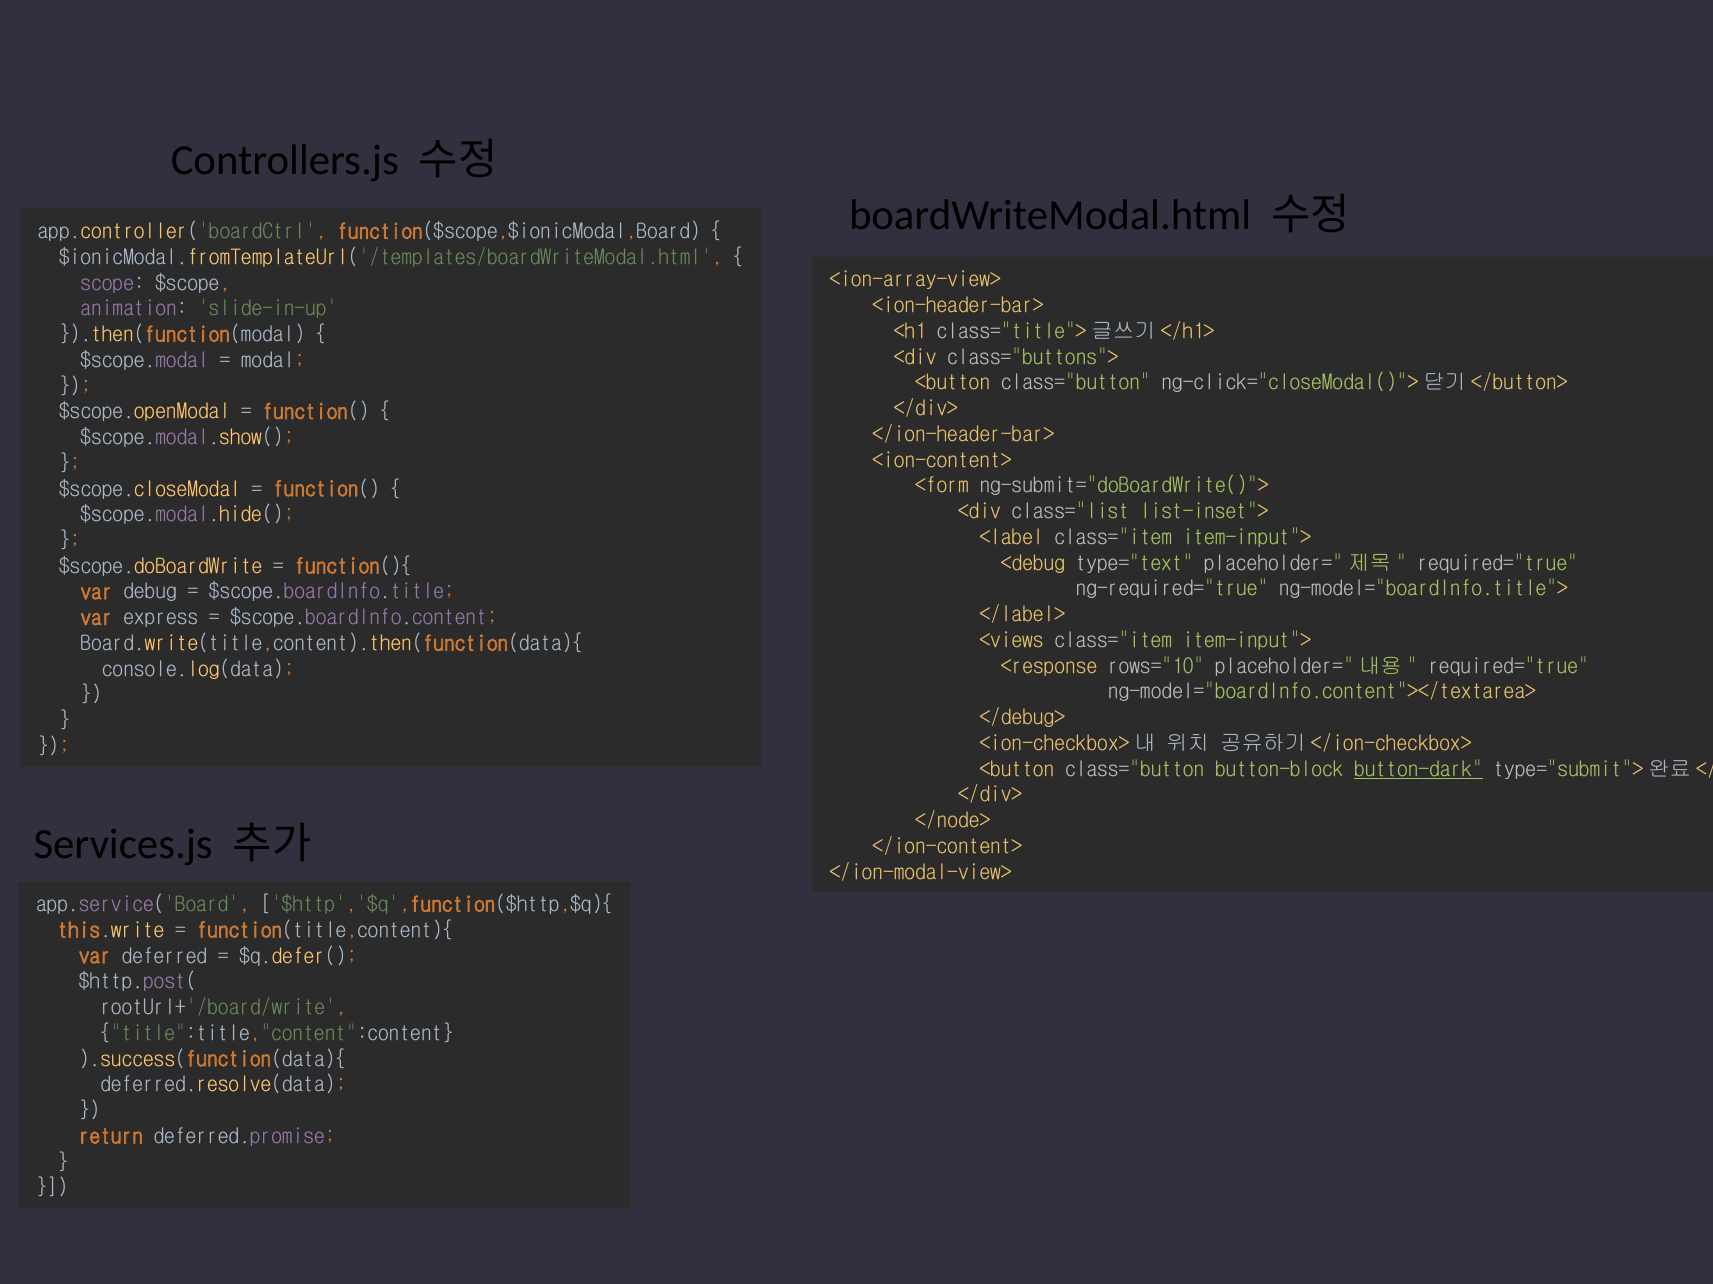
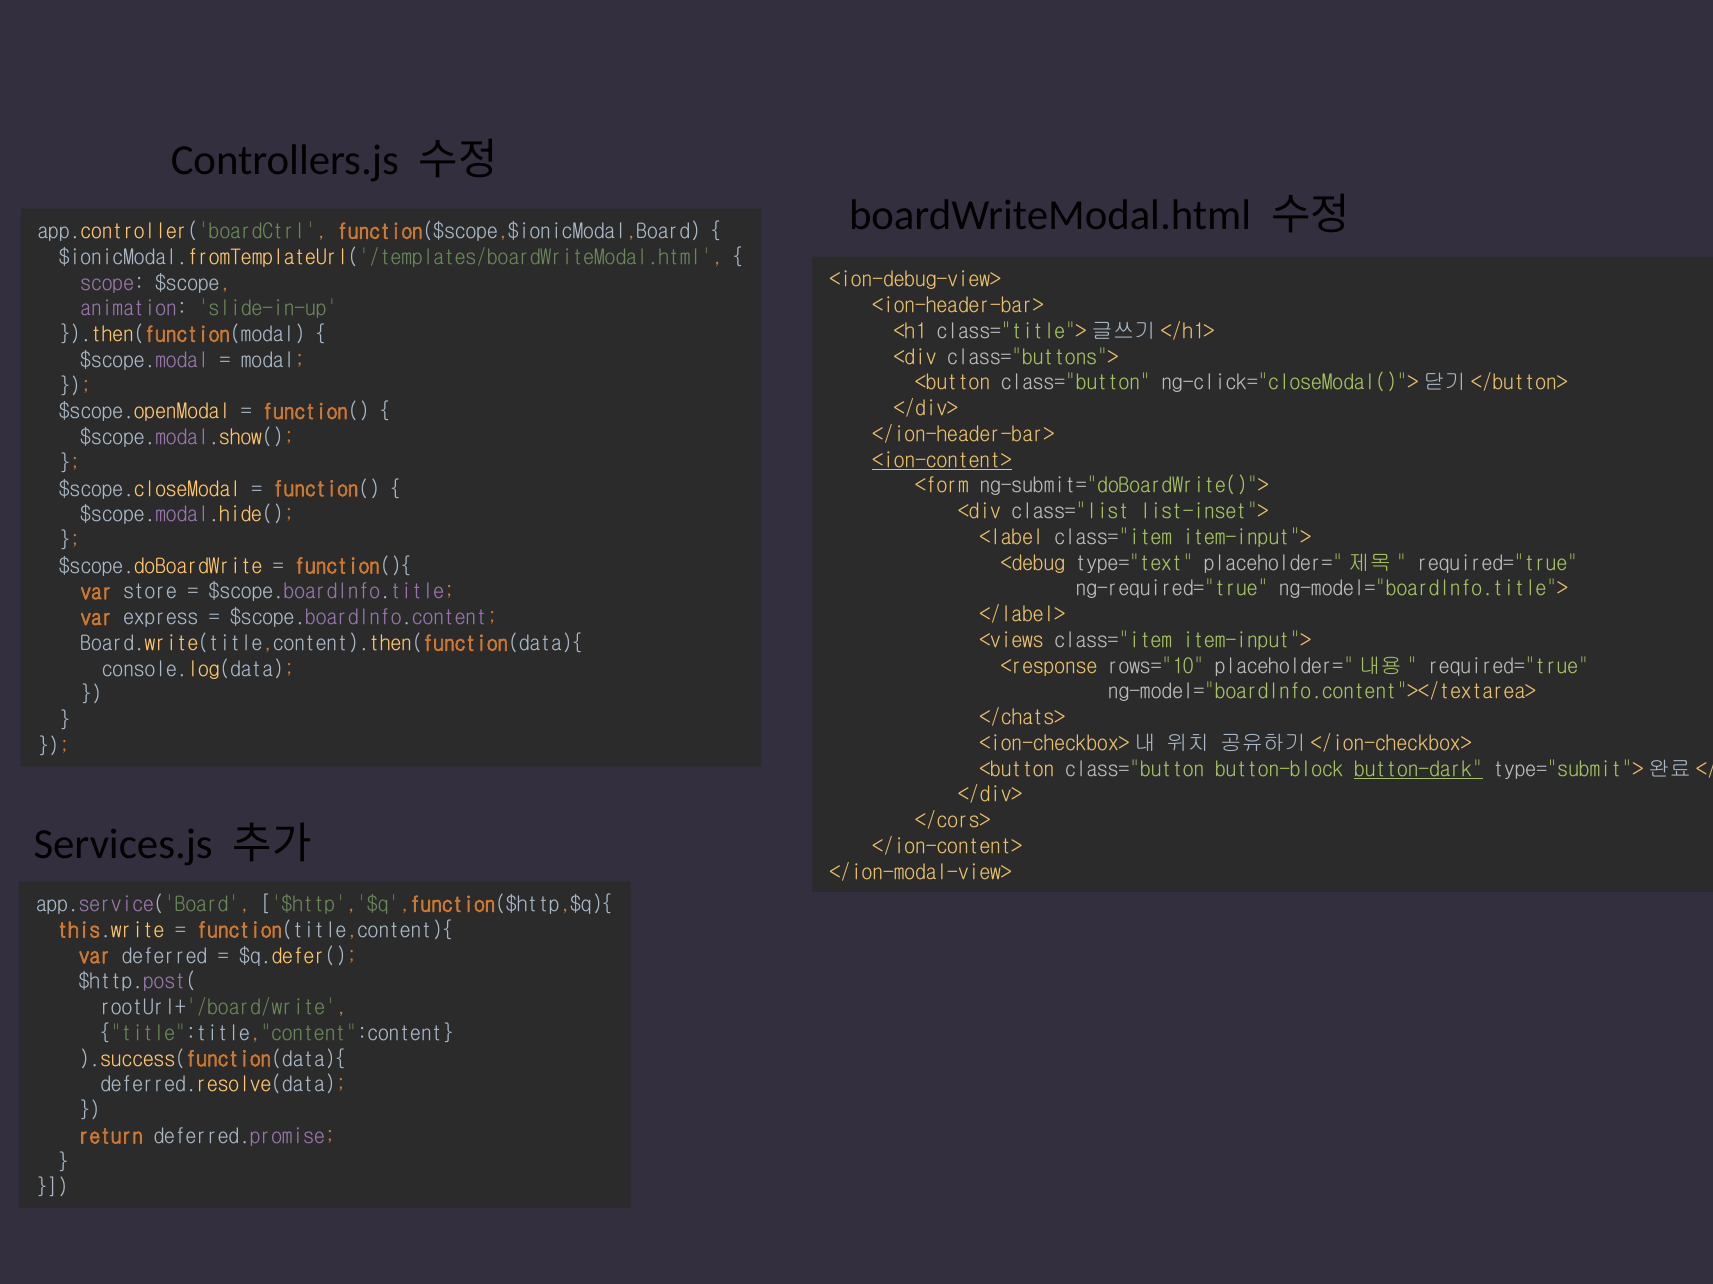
<ion-array-view>: <ion-array-view> -> <ion-debug-view> (915, 280)
<ion-content> underline: none -> present (942, 460)
debug: debug -> store (150, 592)
</debug>: </debug> -> </chats> (1022, 718)
</node>: </node> -> </cors> (953, 821)
